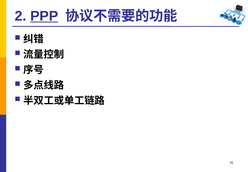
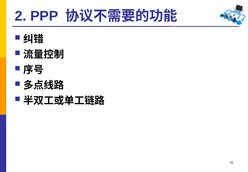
PPP underline: present -> none (44, 16)
